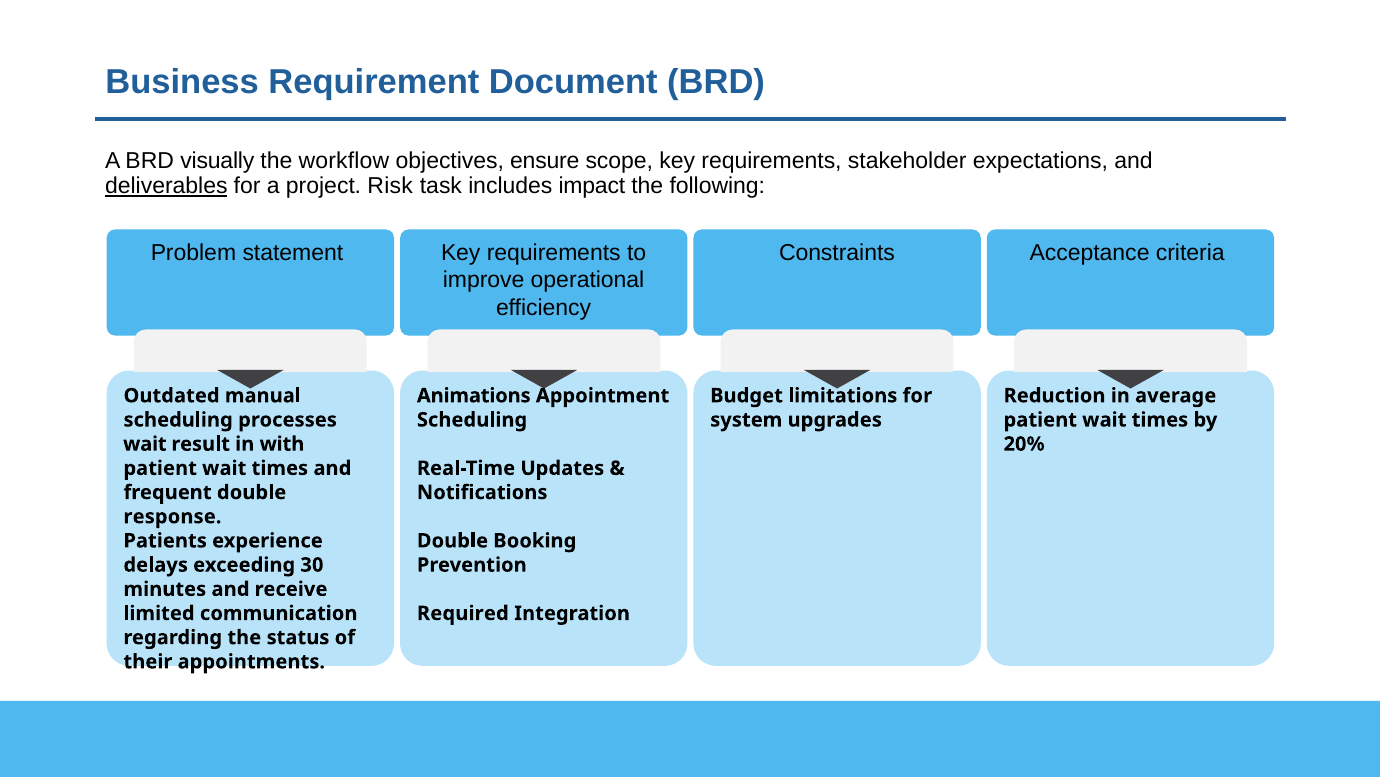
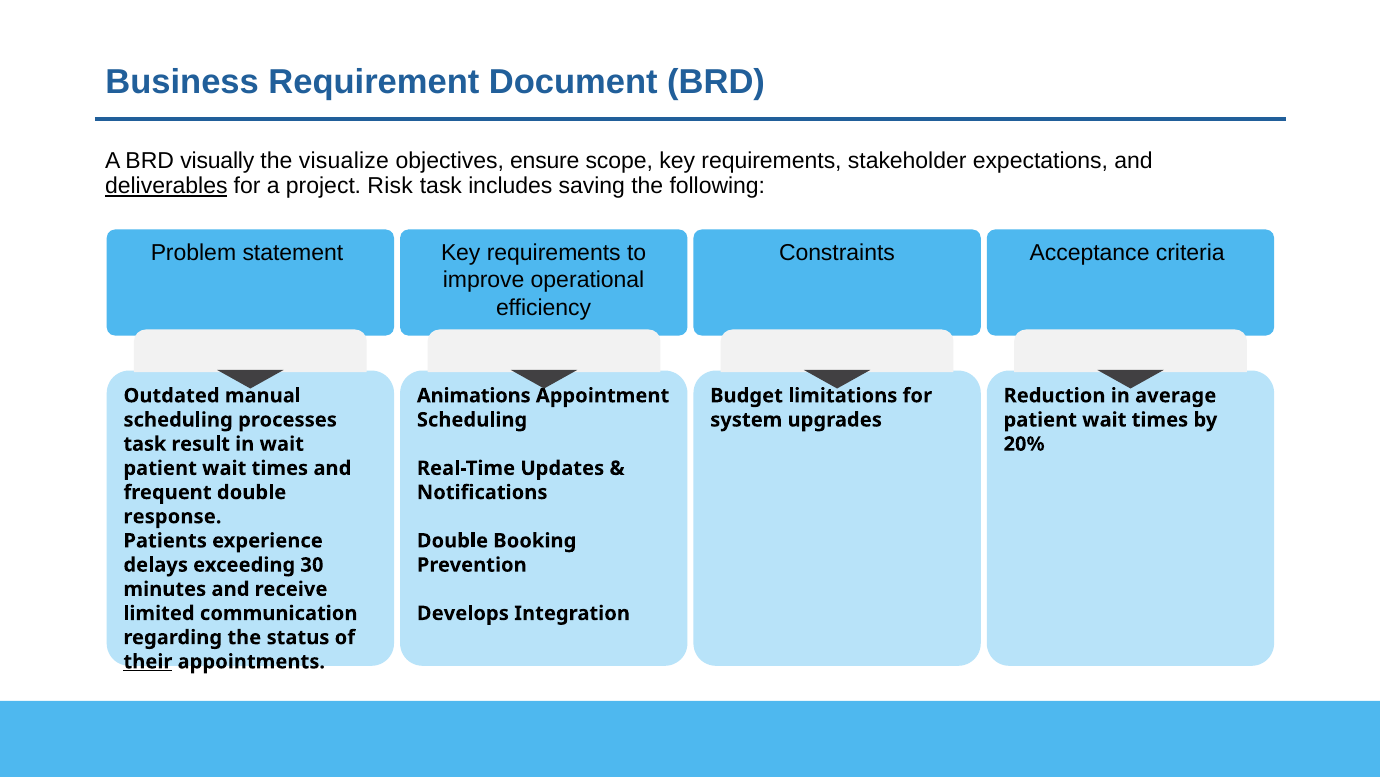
workflow: workflow -> visualize (344, 161)
impact: impact -> saving (592, 186)
wait: wait -> task (145, 444)
in with: with -> wait (282, 444)
Required: Required -> Develops (463, 613)
their underline: none -> present (148, 662)
